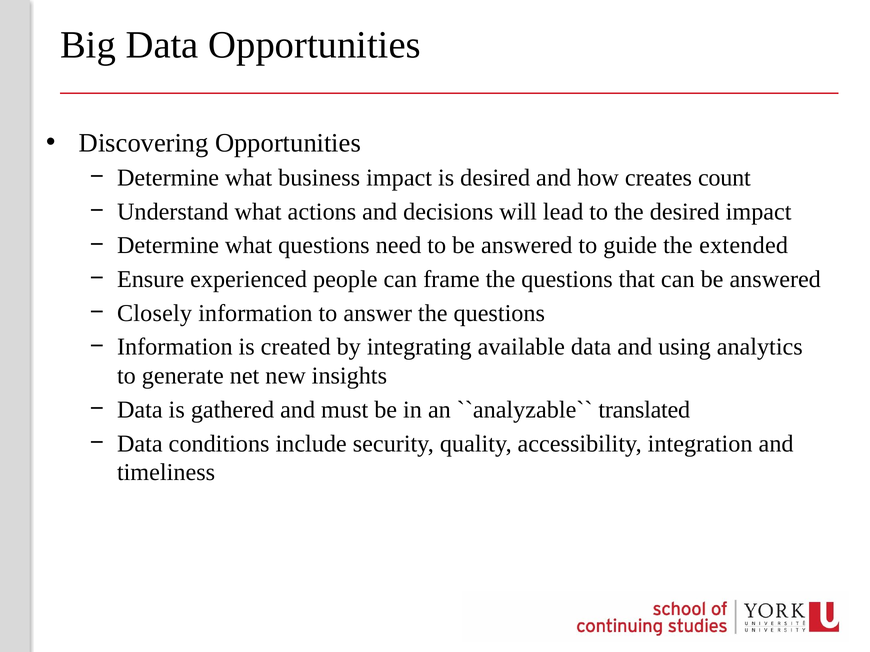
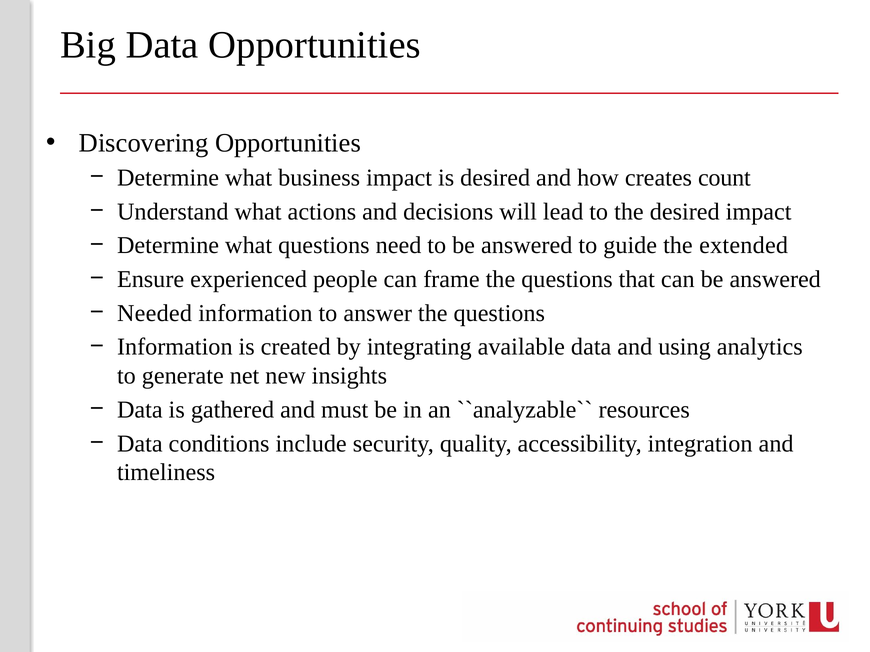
Closely: Closely -> Needed (155, 313)
translated: translated -> resources (644, 410)
